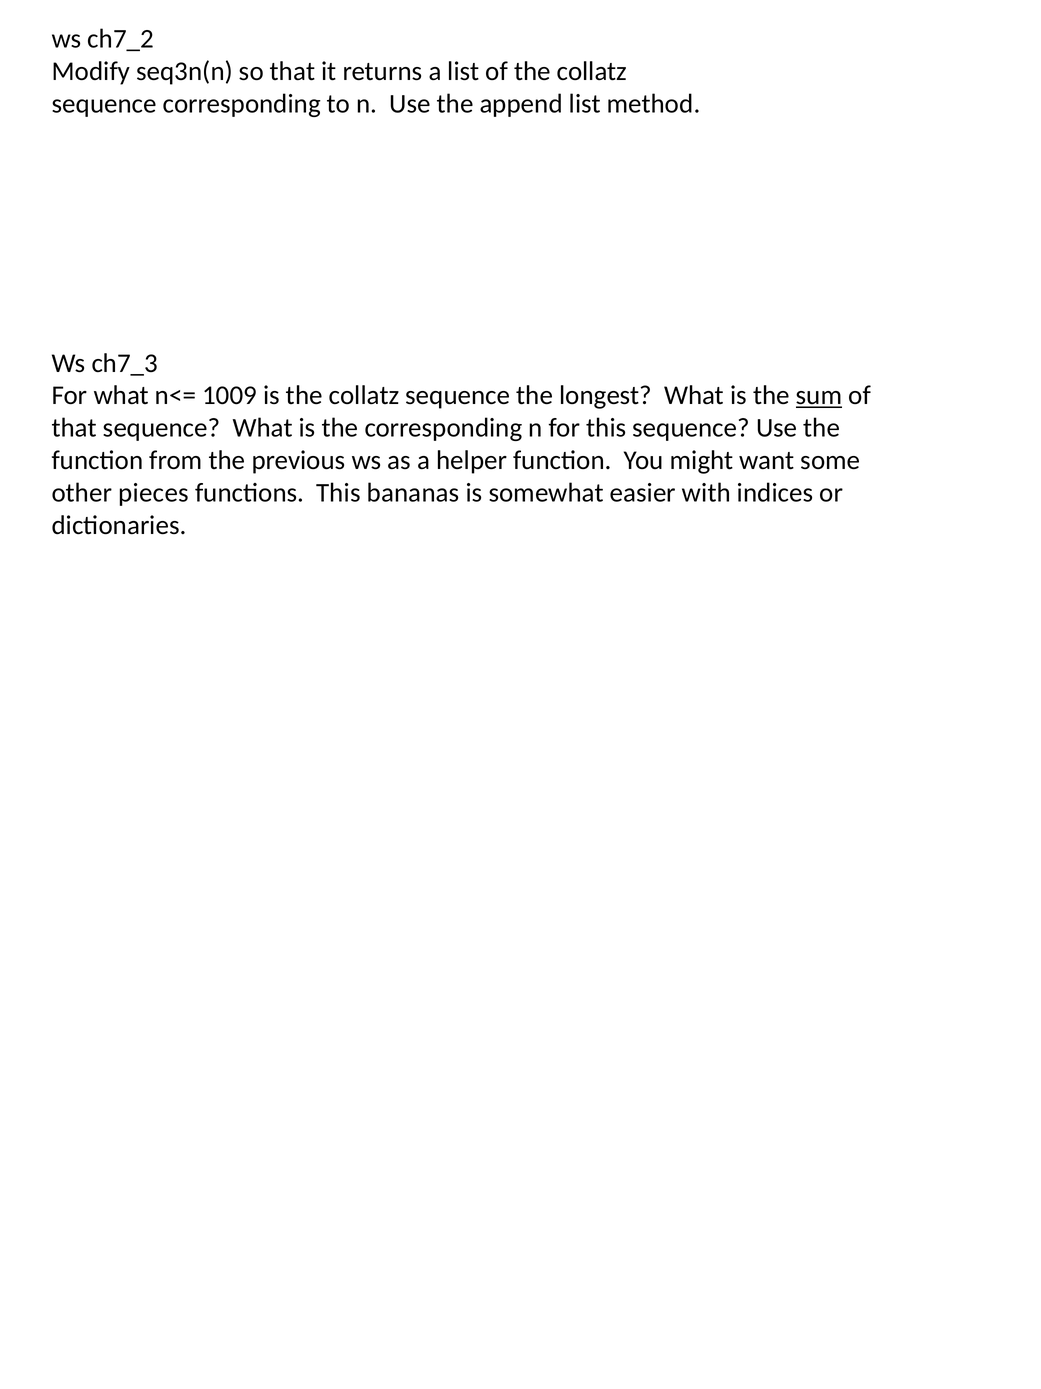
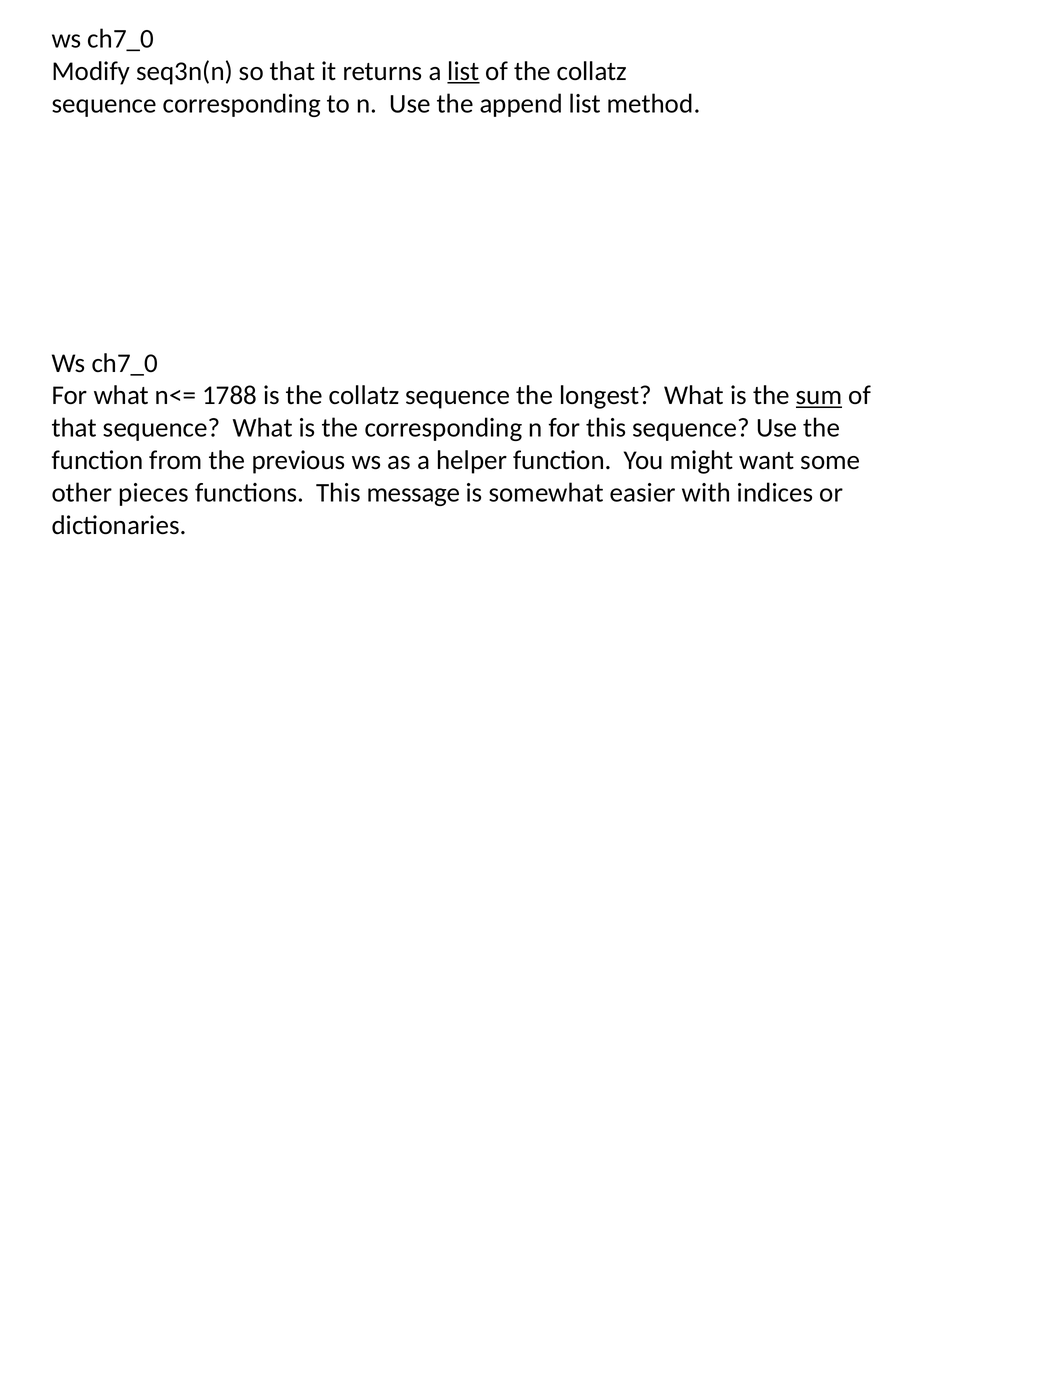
ch7_2: ch7_2 -> ch7_0 (121, 39)
list underline: none -> present (463, 71)
ch7_3: ch7_3 -> ch7_0 (125, 363)
1009: 1009 -> 1788 (230, 395)
bananas: bananas -> message (413, 492)
